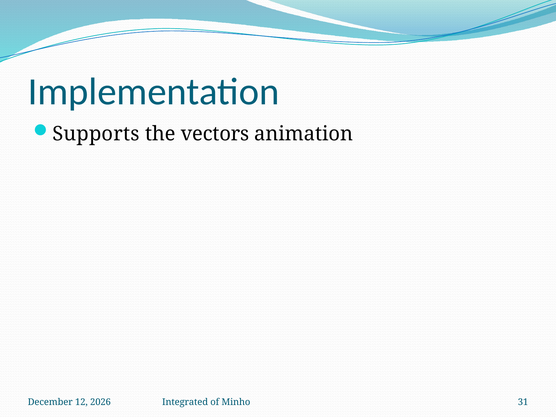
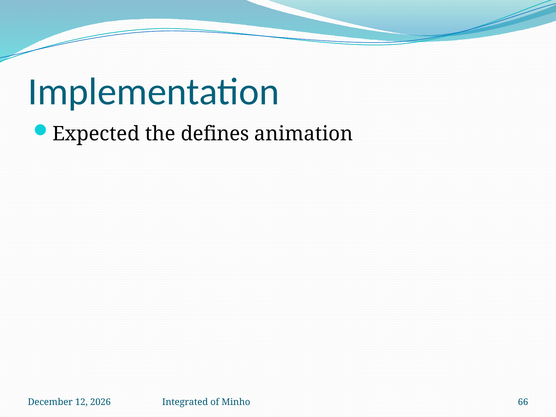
Supports: Supports -> Expected (96, 134)
vectors: vectors -> defines (215, 134)
31: 31 -> 66 (523, 402)
